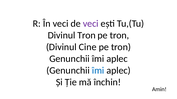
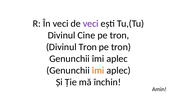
Divinul Tron: Tron -> Cine (86, 35)
Divinul Cine: Cine -> Tron (88, 47)
îmi colour: blue -> orange (98, 71)
